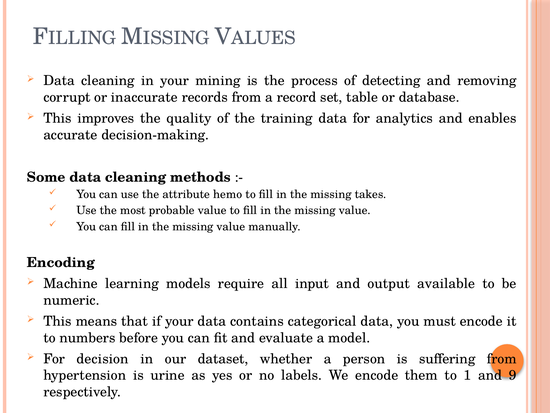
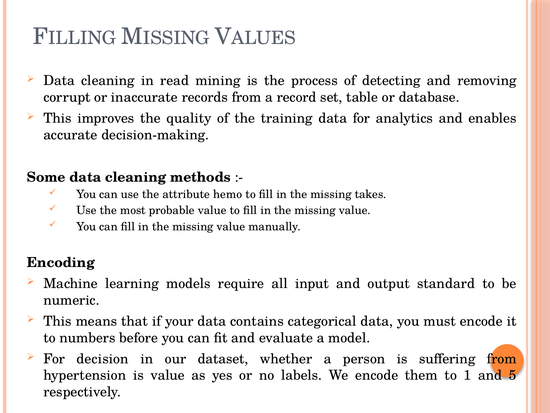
in your: your -> read (175, 81)
available: available -> standard (446, 283)
is urine: urine -> value (168, 375)
9: 9 -> 5 (513, 375)
